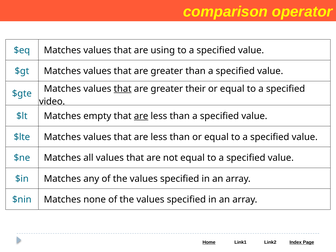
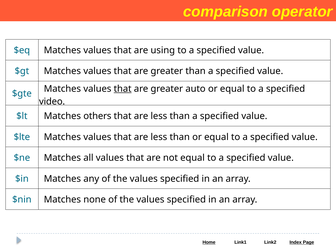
their: their -> auto (196, 89)
empty: empty -> others (97, 116)
are underline: present -> none (141, 116)
